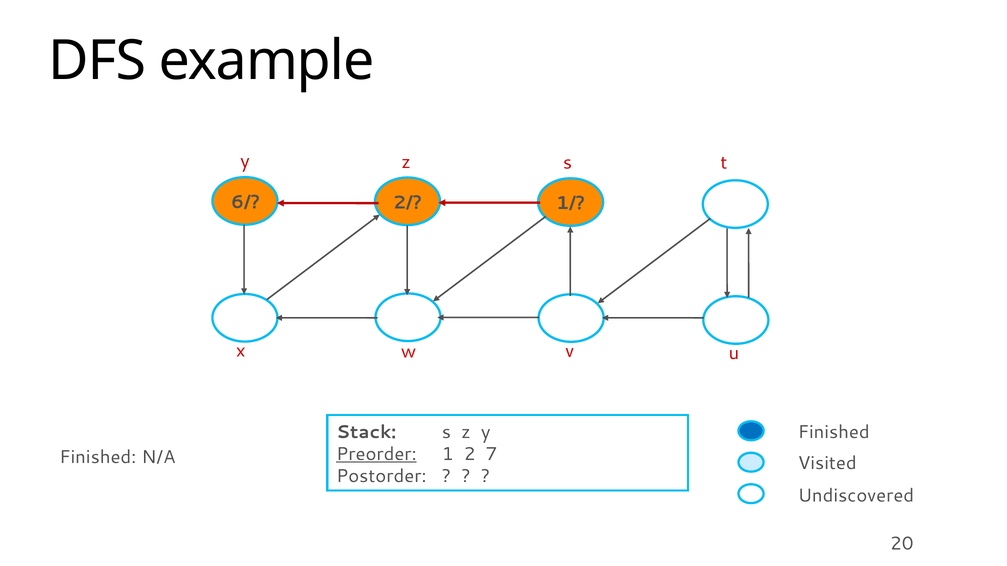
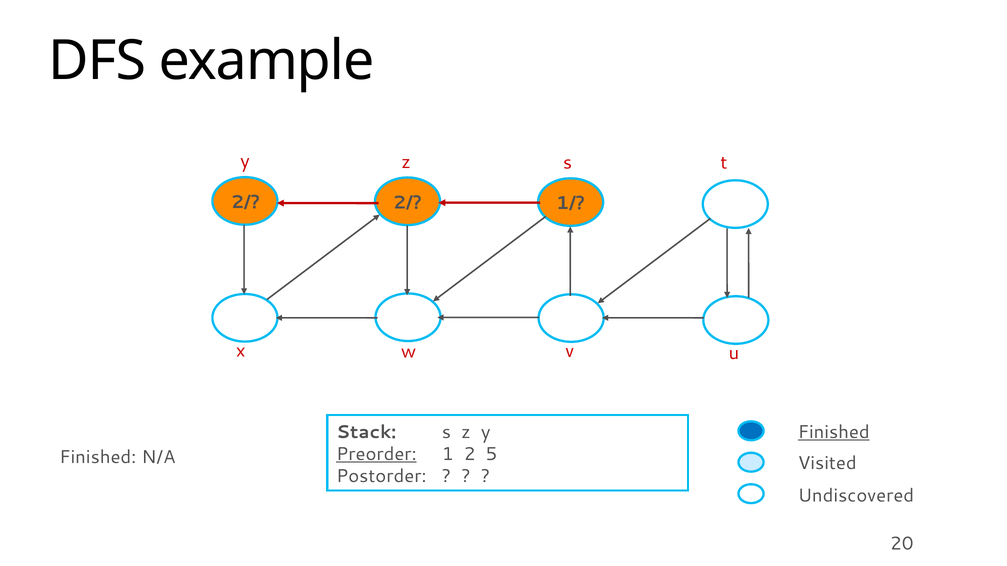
6/: 6/ -> 2/ (245, 202)
Finished underline: none -> present (834, 432)
7: 7 -> 5 (491, 454)
